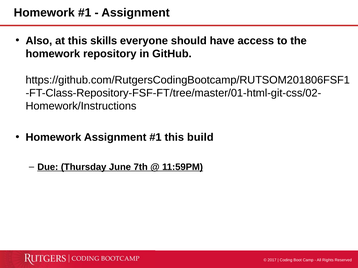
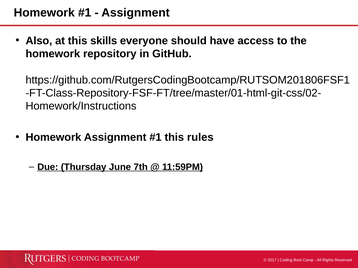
build: build -> rules (200, 138)
